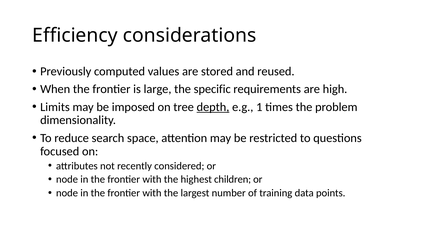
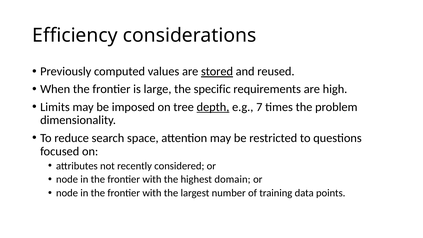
stored underline: none -> present (217, 71)
1: 1 -> 7 (259, 107)
children: children -> domain (232, 179)
